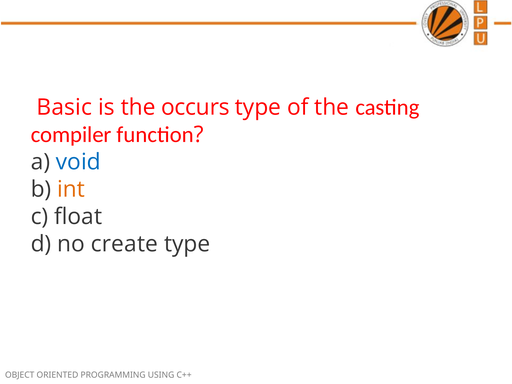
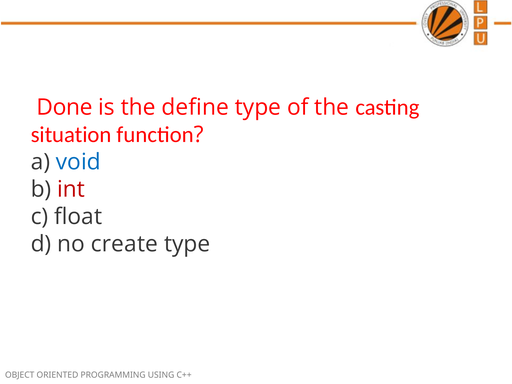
Basic: Basic -> Done (65, 107)
occurs: occurs -> define (195, 107)
compiler: compiler -> situation (71, 135)
int colour: orange -> red (71, 189)
